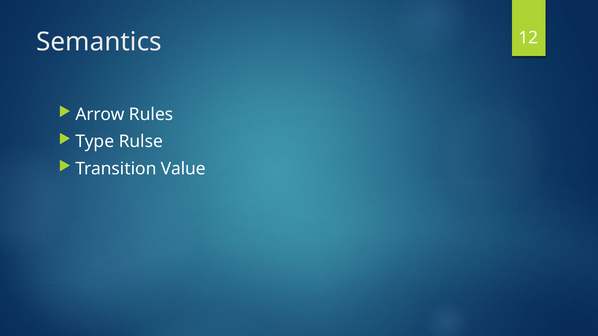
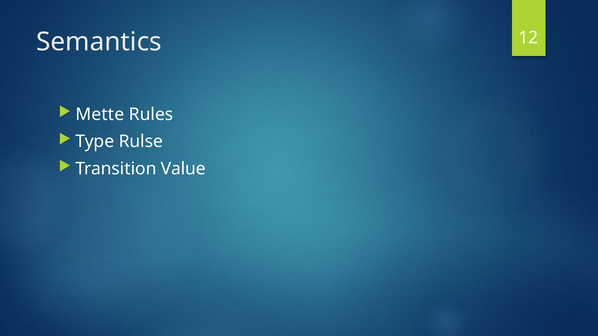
Arrow: Arrow -> Mette (100, 115)
